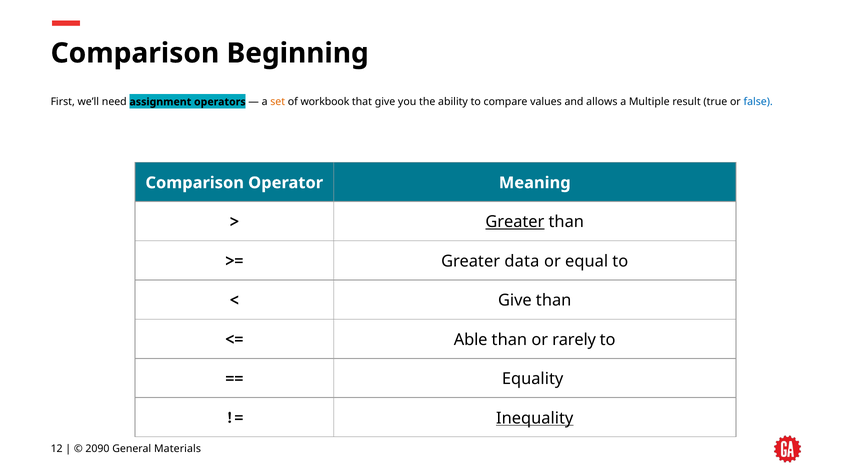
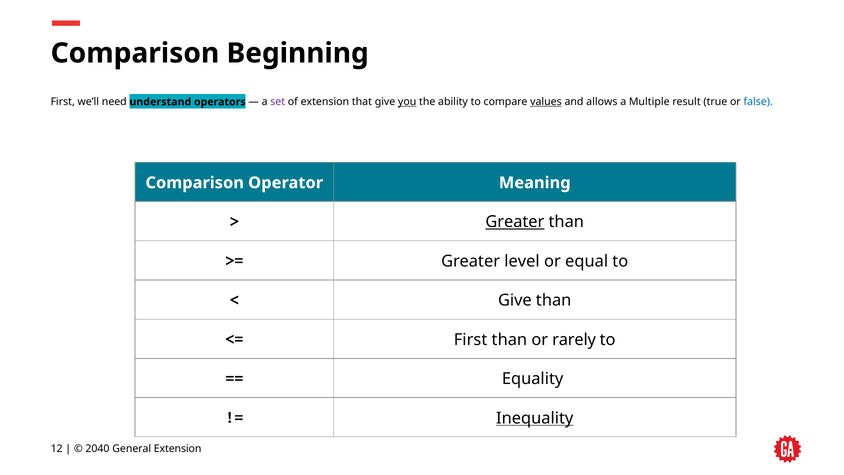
assignment: assignment -> understand (160, 102)
set colour: orange -> purple (278, 102)
of workbook: workbook -> extension (325, 102)
you underline: none -> present (407, 102)
values underline: none -> present (546, 102)
data: data -> level (522, 261)
Able: Able -> First (471, 340)
2090: 2090 -> 2040 (97, 448)
General Materials: Materials -> Extension (178, 448)
